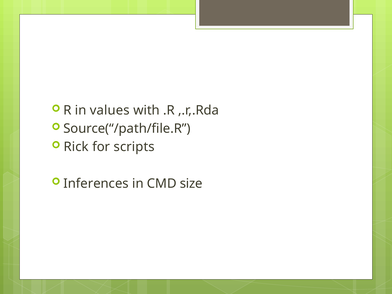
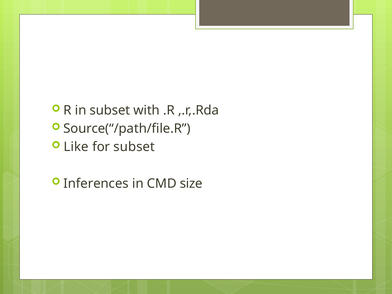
in values: values -> subset (110, 110)
Rick: Rick -> Like (76, 147)
for scripts: scripts -> subset (134, 147)
